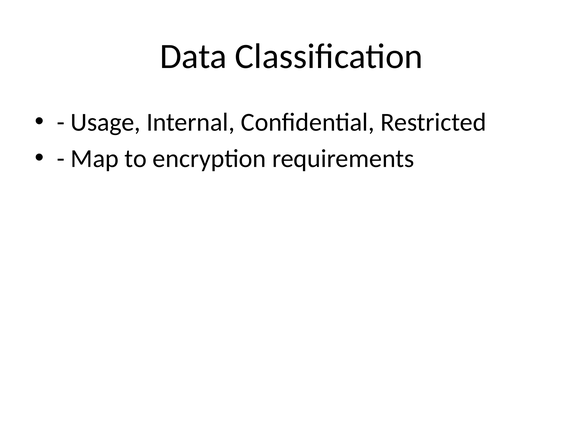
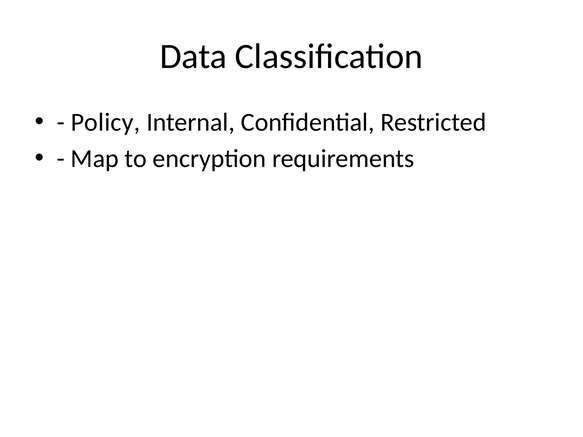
Usage: Usage -> Policy (105, 122)
